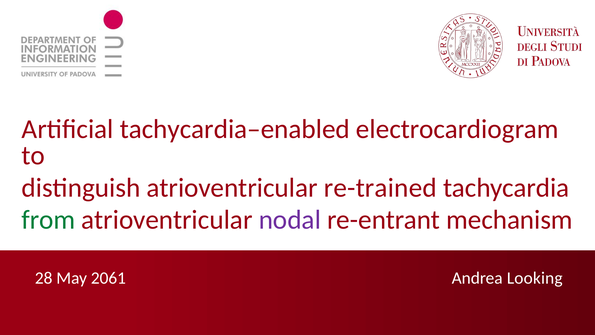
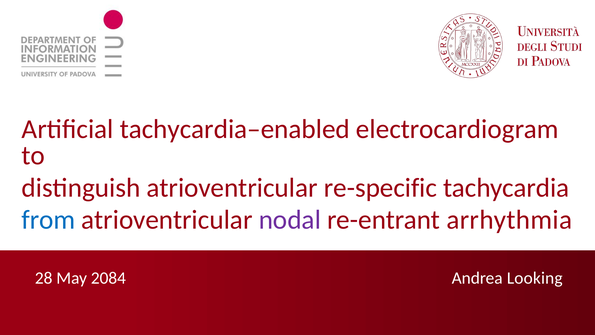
re-trained: re-trained -> re-specific (380, 188)
from colour: green -> blue (48, 220)
mechanism: mechanism -> arrhythmia (509, 220)
2061: 2061 -> 2084 (108, 278)
